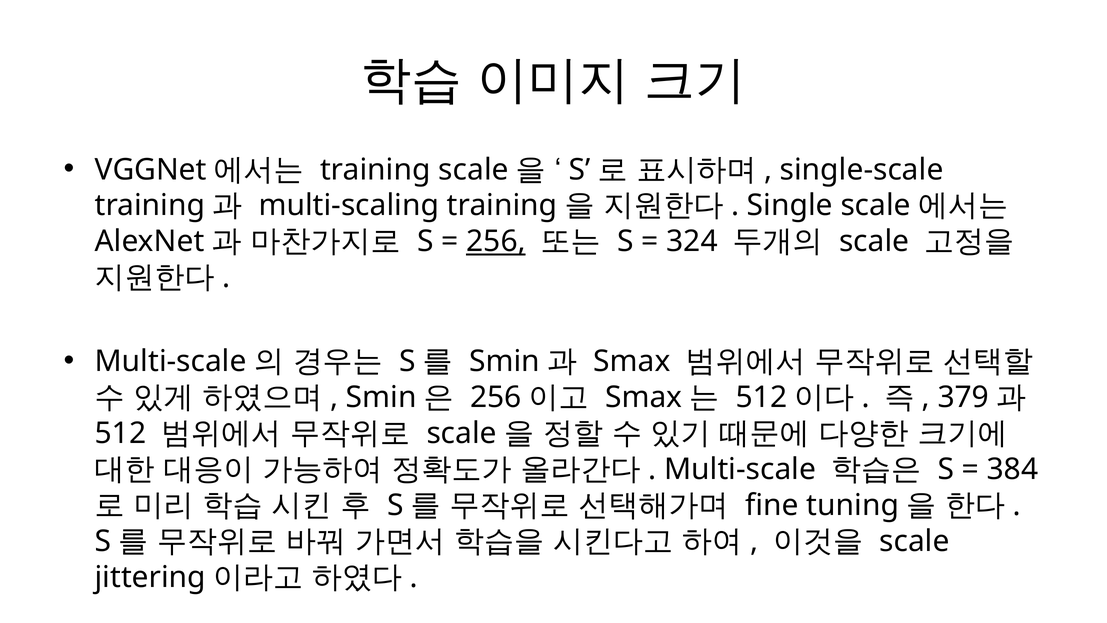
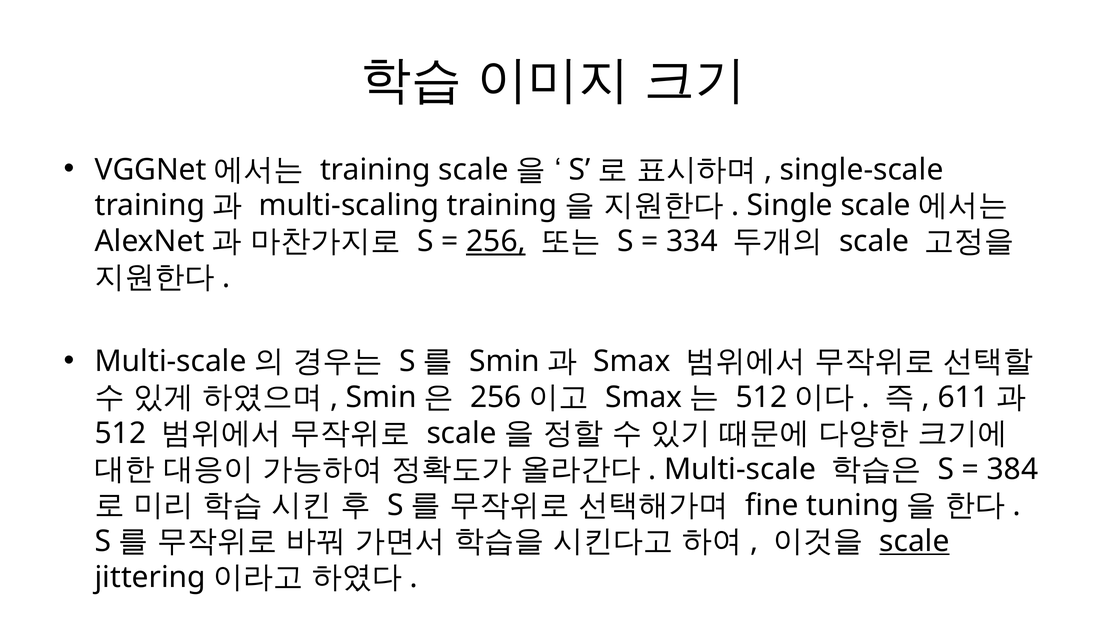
324: 324 -> 334 (692, 241)
379: 379 -> 611 (963, 397)
scale underline: none -> present (914, 541)
